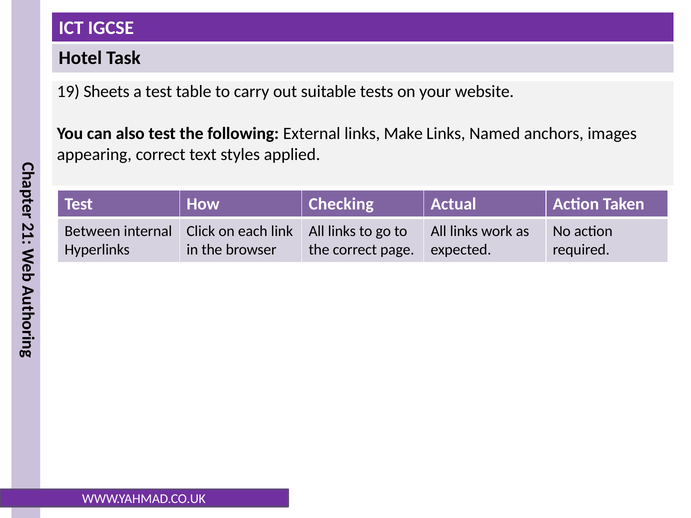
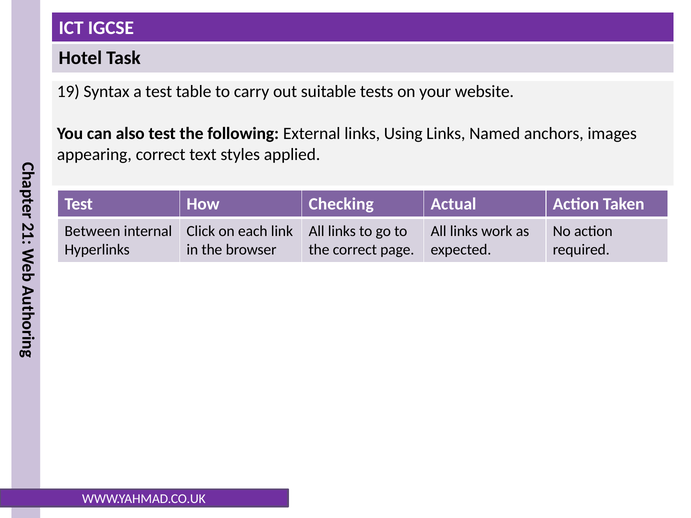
Sheets: Sheets -> Syntax (107, 91)
Make: Make -> Using (403, 134)
